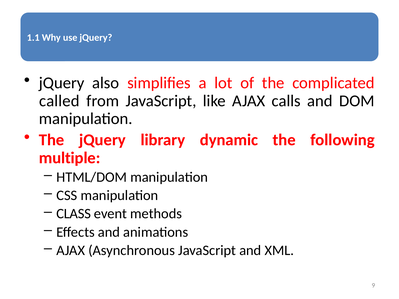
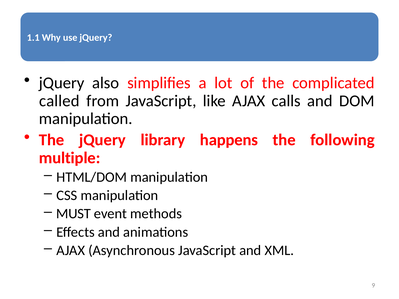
dynamic: dynamic -> happens (229, 140)
CLASS: CLASS -> MUST (74, 214)
